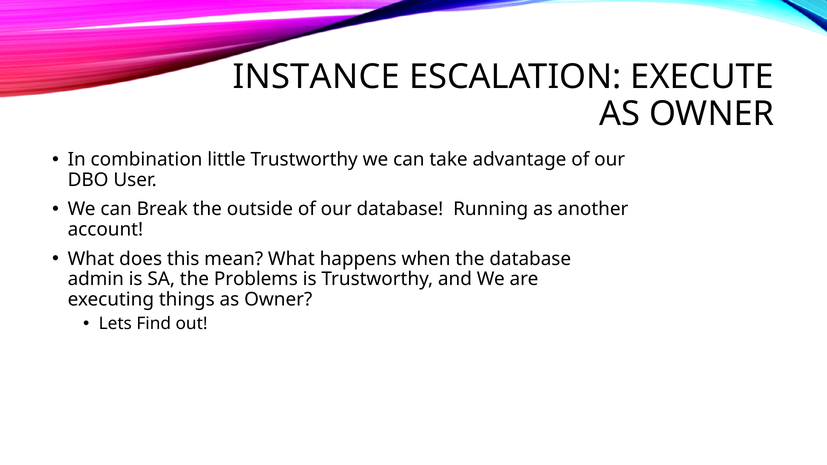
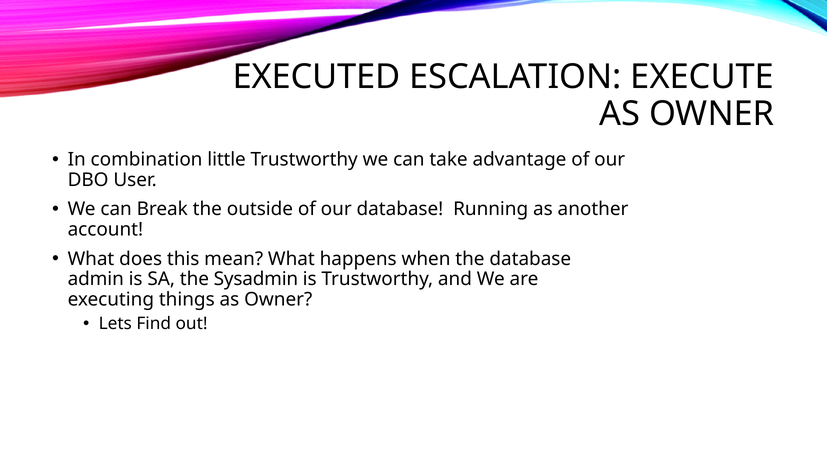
INSTANCE: INSTANCE -> EXECUTED (316, 77)
Problems: Problems -> Sysadmin (256, 279)
